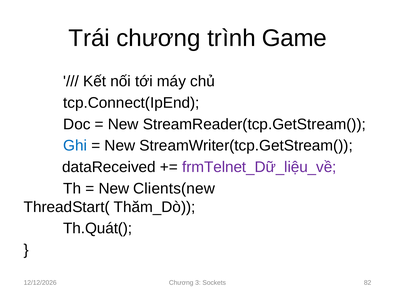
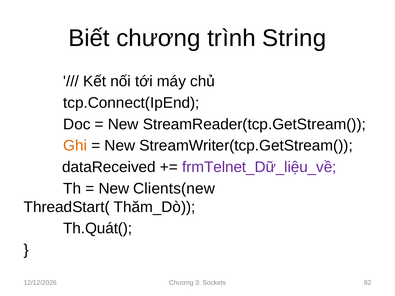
Trái: Trái -> Biết (89, 38)
Game: Game -> String (294, 38)
Ghi colour: blue -> orange (75, 146)
